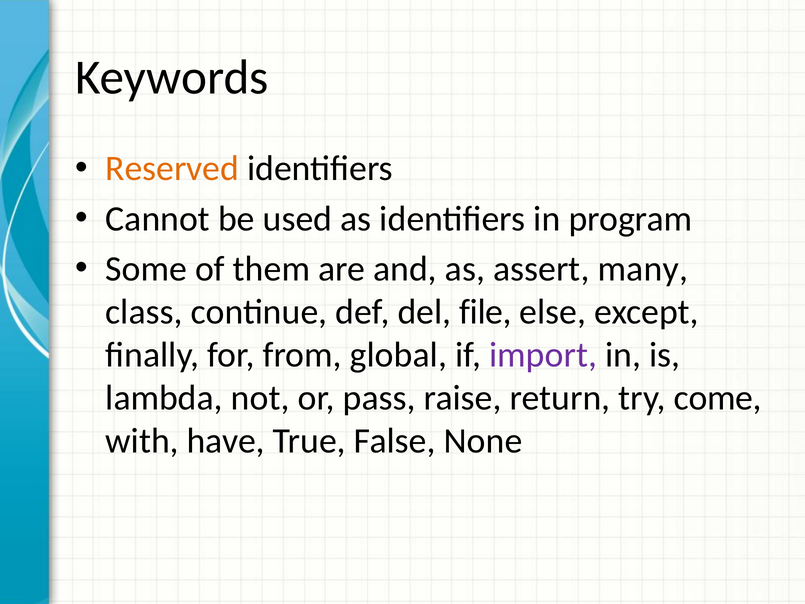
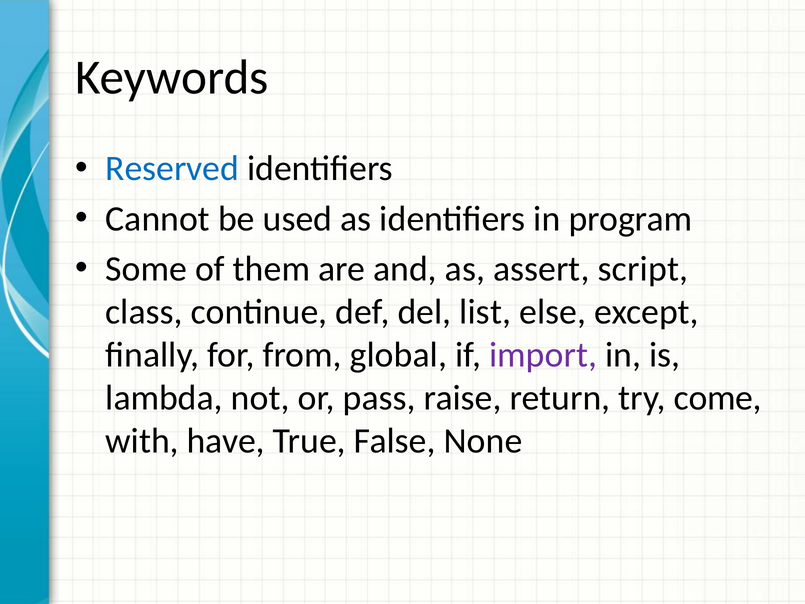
Reserved colour: orange -> blue (172, 169)
many: many -> script (643, 269)
file: file -> list (485, 312)
